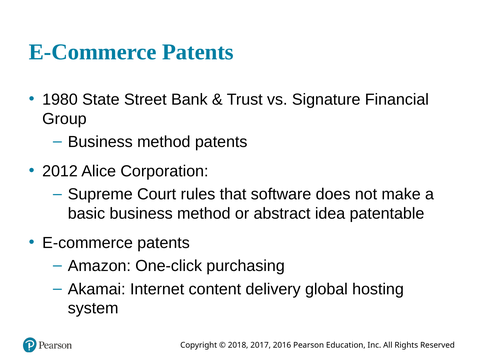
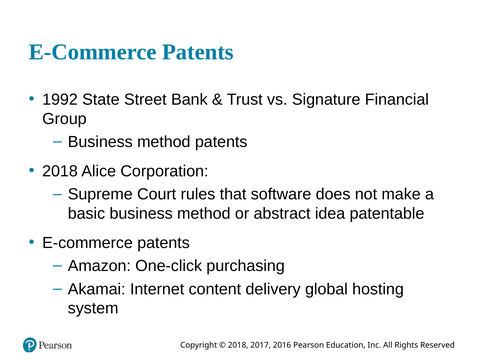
1980: 1980 -> 1992 (60, 100)
2012: 2012 -> 2018 (60, 171)
